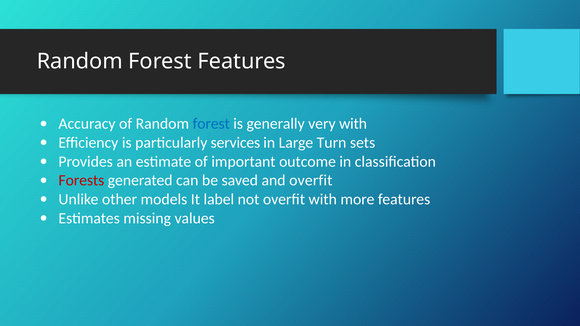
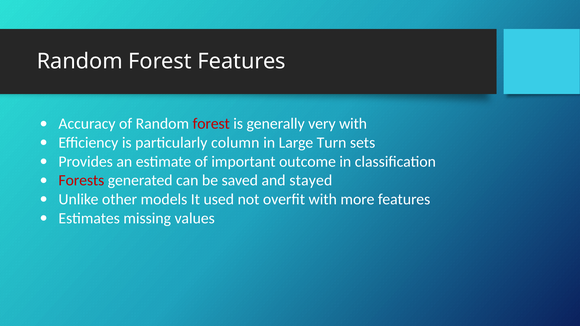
forest colour: blue -> red (211, 124)
services: services -> column (235, 143)
and overfit: overfit -> stayed (311, 181)
label: label -> used (219, 199)
